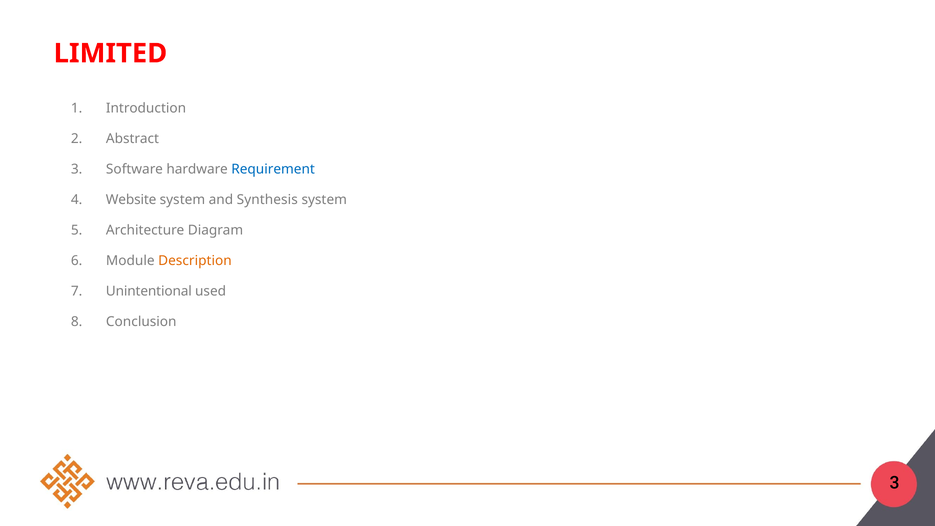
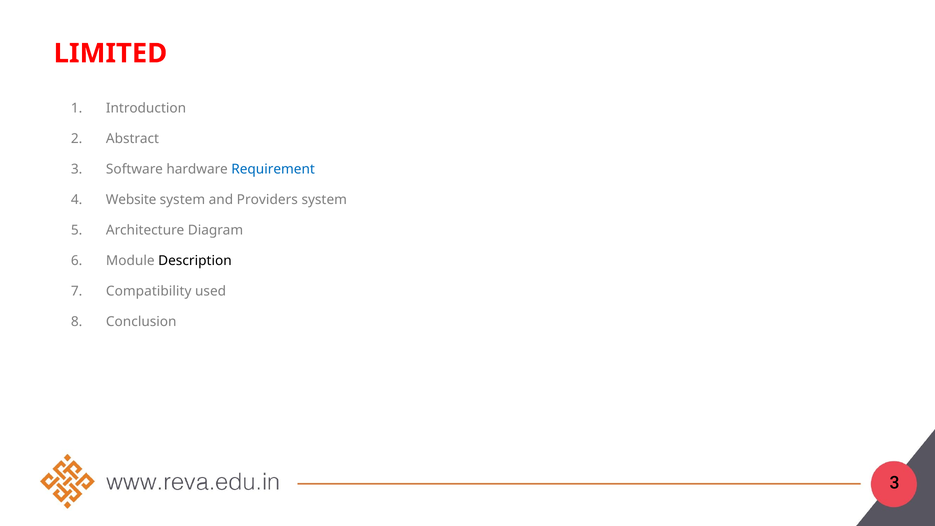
Synthesis: Synthesis -> Providers (267, 200)
Description colour: orange -> black (195, 261)
Unintentional: Unintentional -> Compatibility (149, 291)
